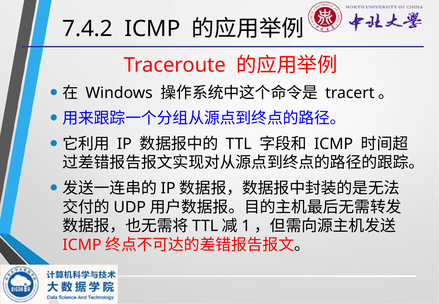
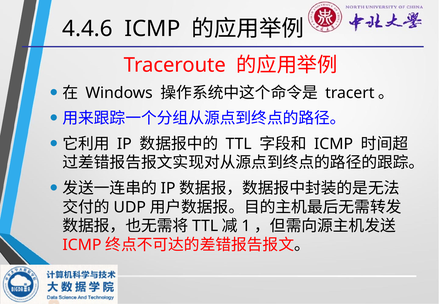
7.4.2: 7.4.2 -> 4.4.6 (88, 29)
